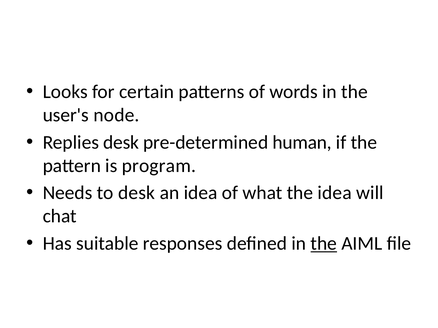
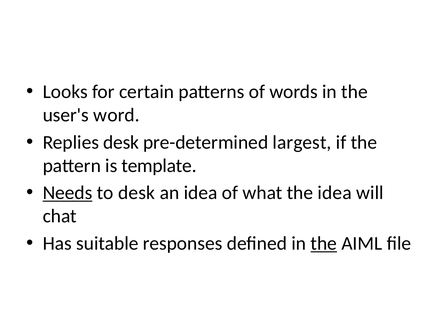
node: node -> word (117, 115)
human: human -> largest (302, 143)
program: program -> template (159, 166)
Needs underline: none -> present (68, 193)
